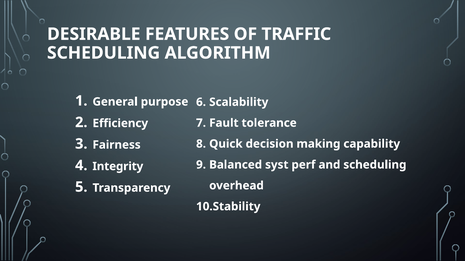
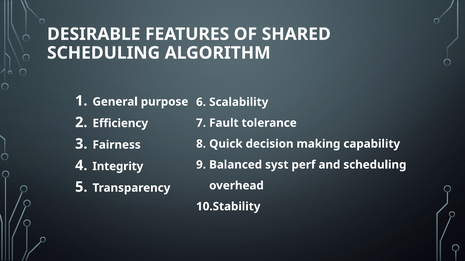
TRAFFIC: TRAFFIC -> SHARED (296, 34)
